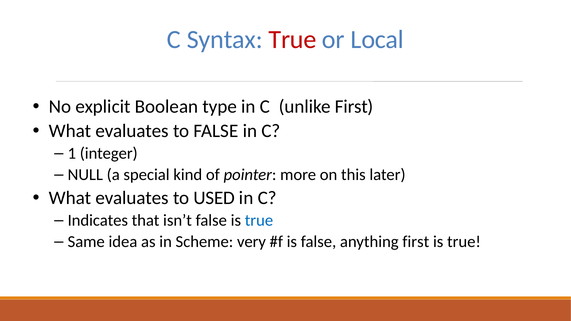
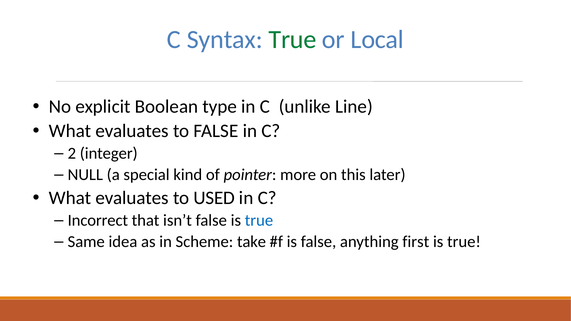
True colour: red -> green (293, 39)
unlike First: First -> Line (354, 107)
1: 1 -> 2 (72, 154)
Indicates: Indicates -> Incorrect (98, 221)
very: very -> take (251, 242)
